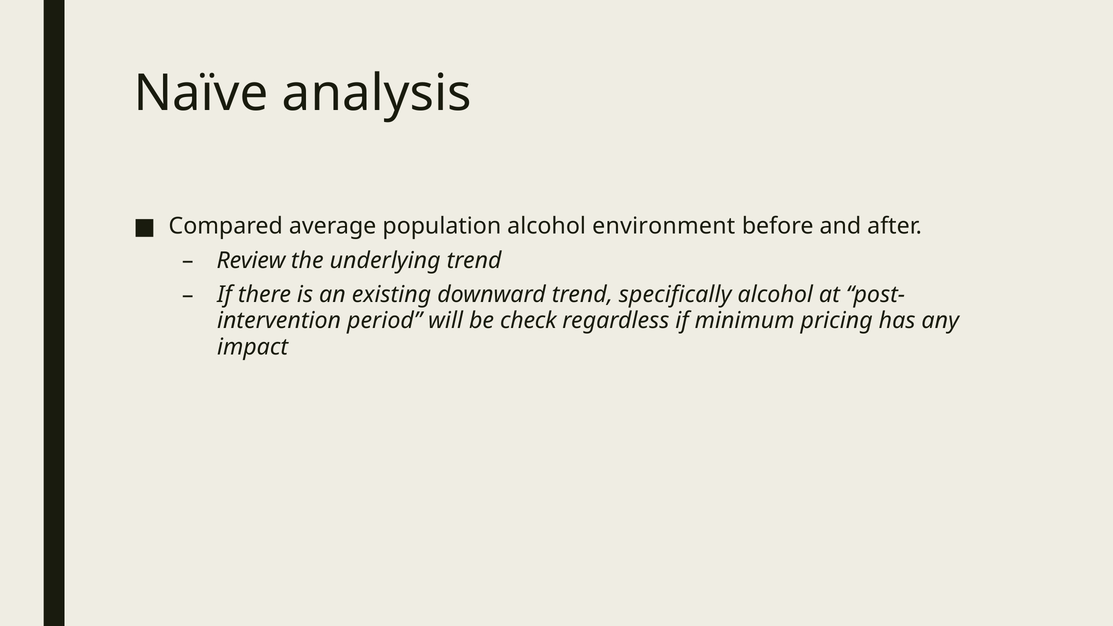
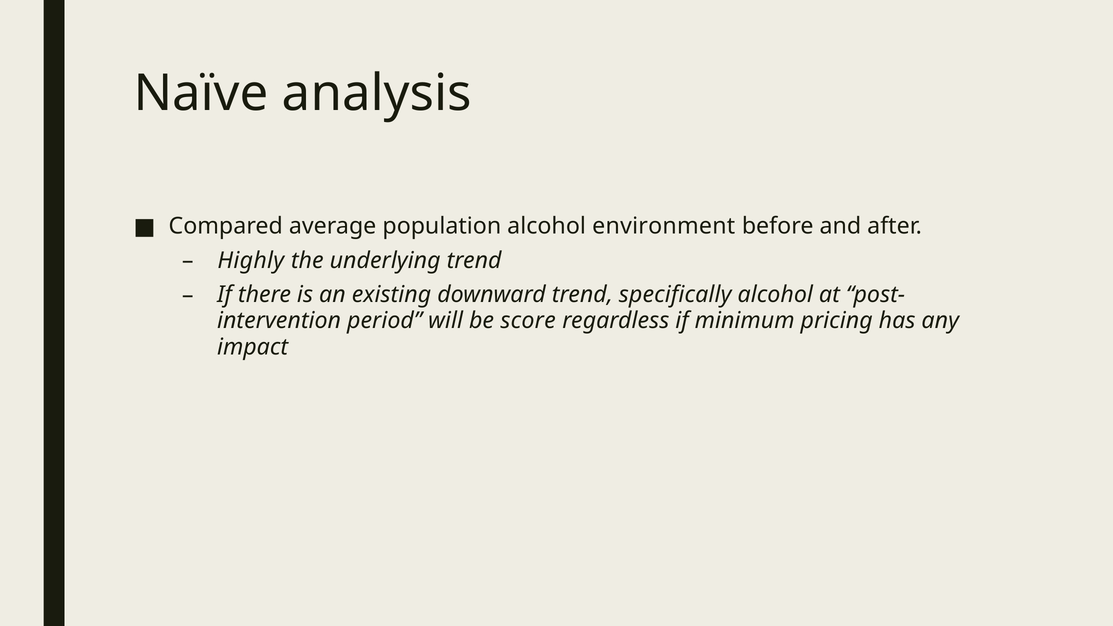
Review: Review -> Highly (251, 260)
check: check -> score (528, 321)
